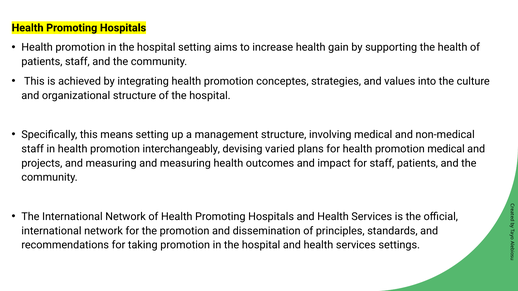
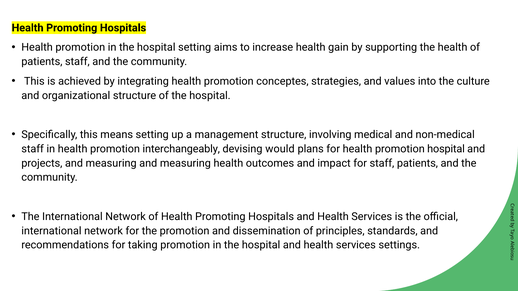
varied: varied -> would (280, 149)
promotion medical: medical -> hospital (446, 149)
